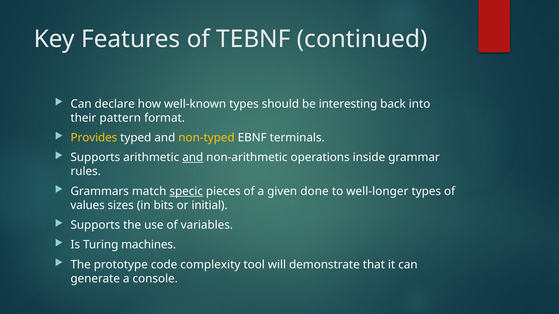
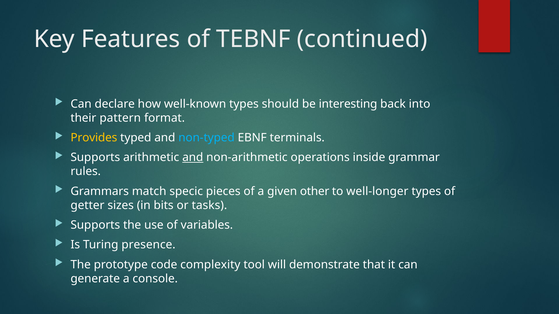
non-typed colour: yellow -> light blue (207, 138)
specic underline: present -> none (186, 192)
done: done -> other (315, 192)
values: values -> getter (87, 206)
initial: initial -> tasks (209, 206)
machines: machines -> presence (148, 245)
